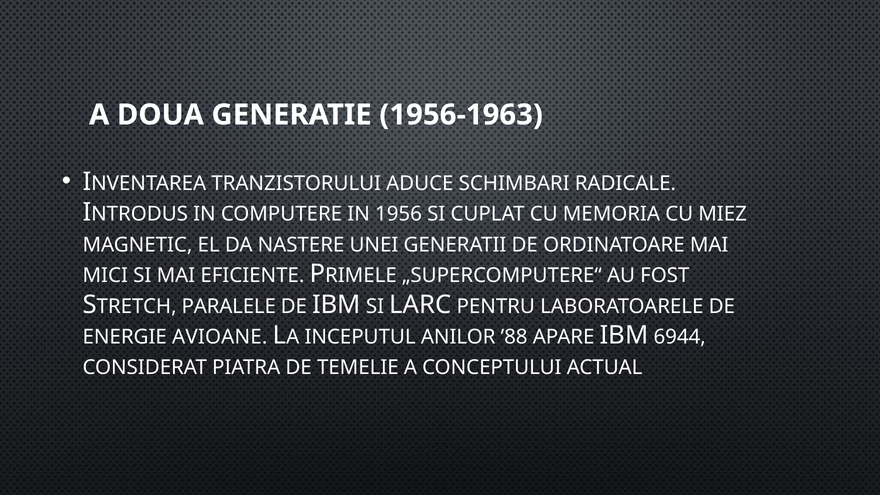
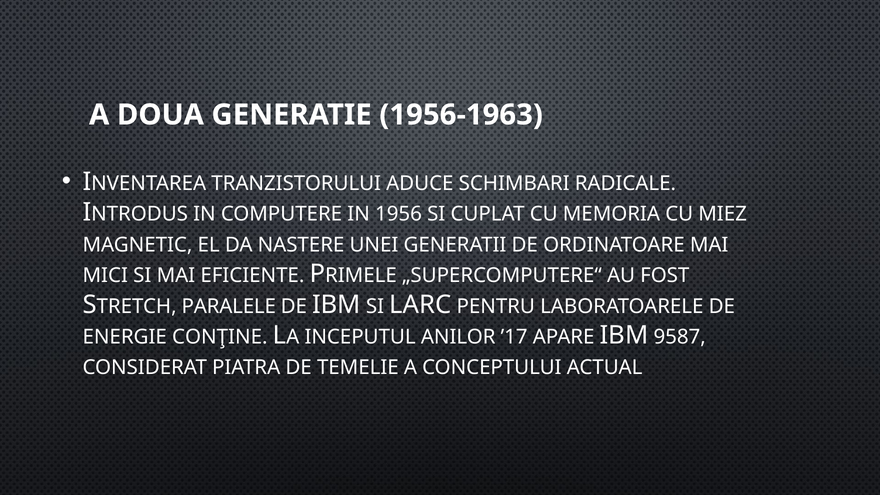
AVIOANE: AVIOANE -> CONŢINE (220, 337)
’88: ’88 -> ’17 (514, 337)
6944: 6944 -> 9587 (680, 337)
